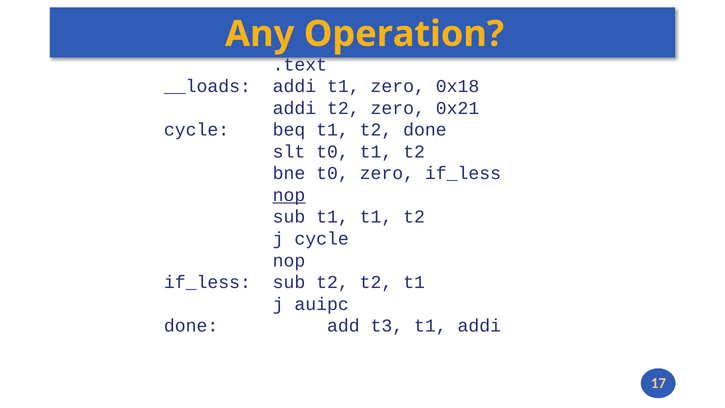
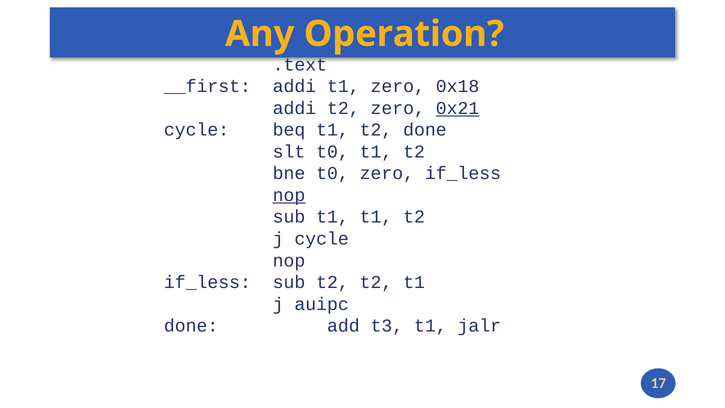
__loads: __loads -> __first (207, 86)
0x21 underline: none -> present (458, 108)
t1 addi: addi -> jalr (479, 326)
